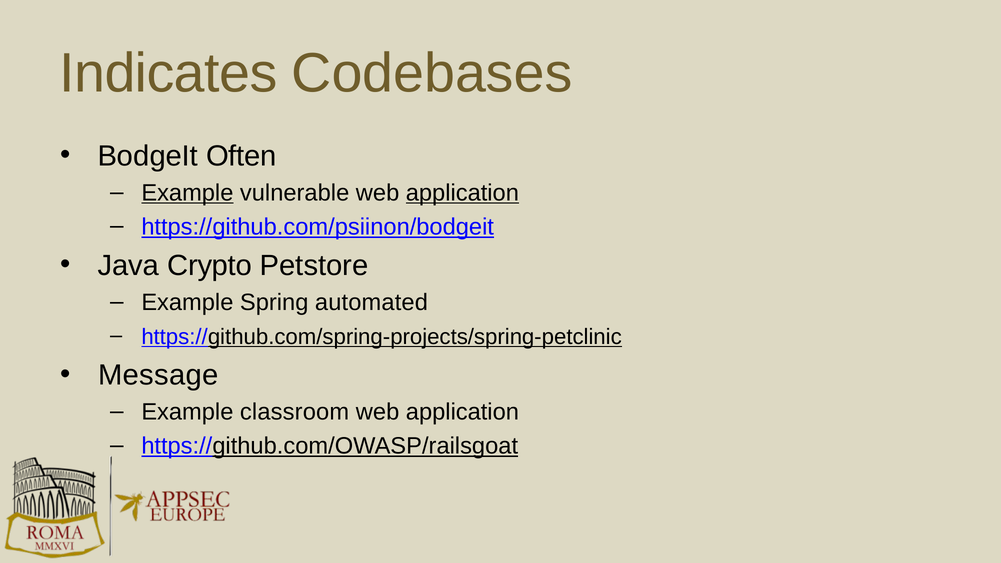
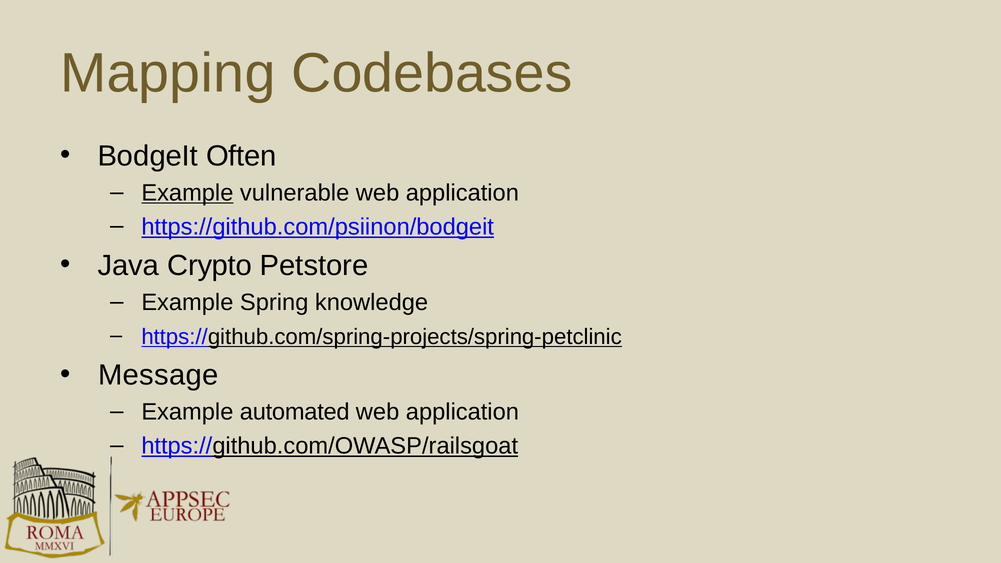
Indicates: Indicates -> Mapping (168, 73)
application underline: present -> none (462, 193)
automated: automated -> knowledge (372, 302)
classroom: classroom -> automated (295, 412)
